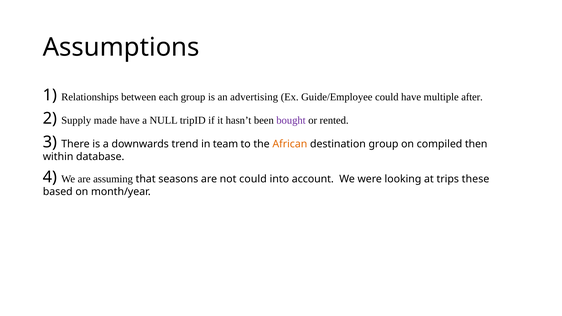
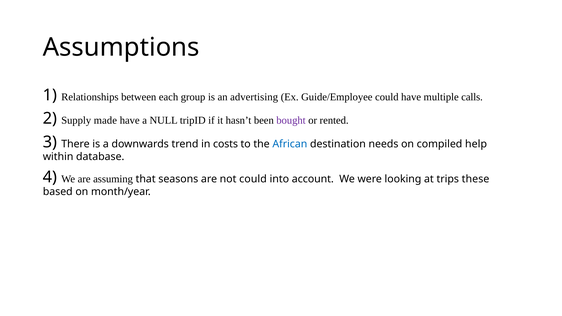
after: after -> calls (472, 97)
team: team -> costs (226, 144)
African colour: orange -> blue (290, 144)
destination group: group -> needs (383, 144)
then: then -> help (476, 144)
